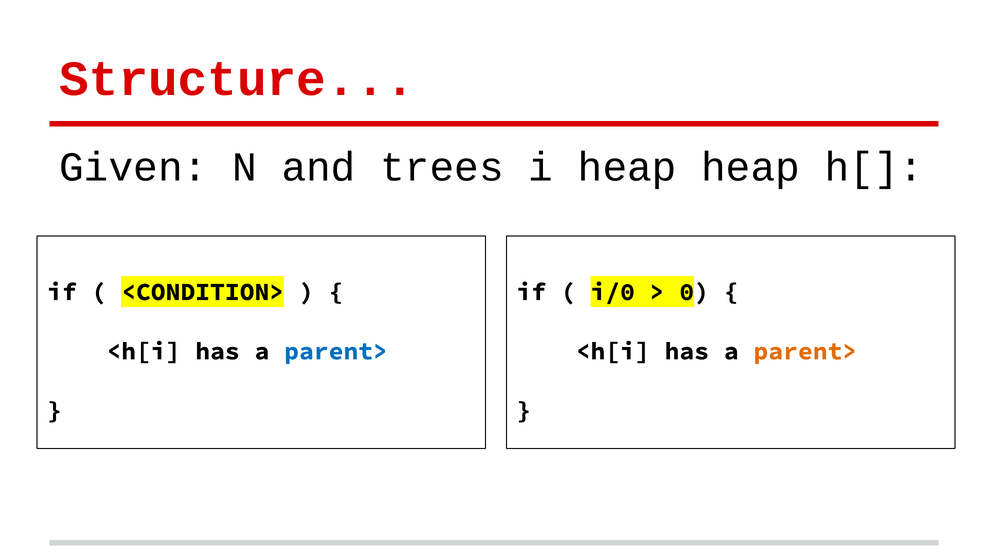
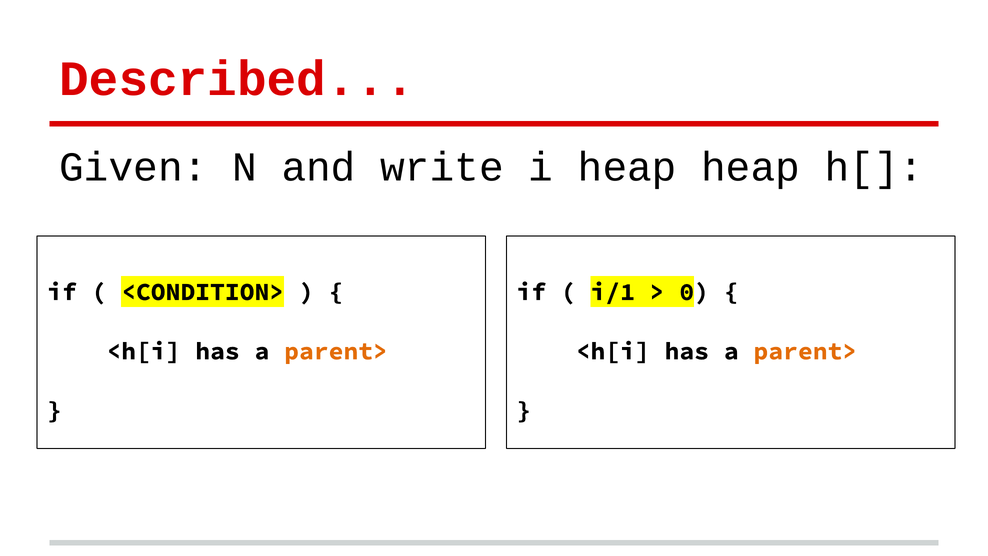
Structure: Structure -> Described (237, 79)
trees: trees -> write (442, 167)
i/0: i/0 -> i/1 (613, 292)
parent> colour: blue -> orange (336, 351)
